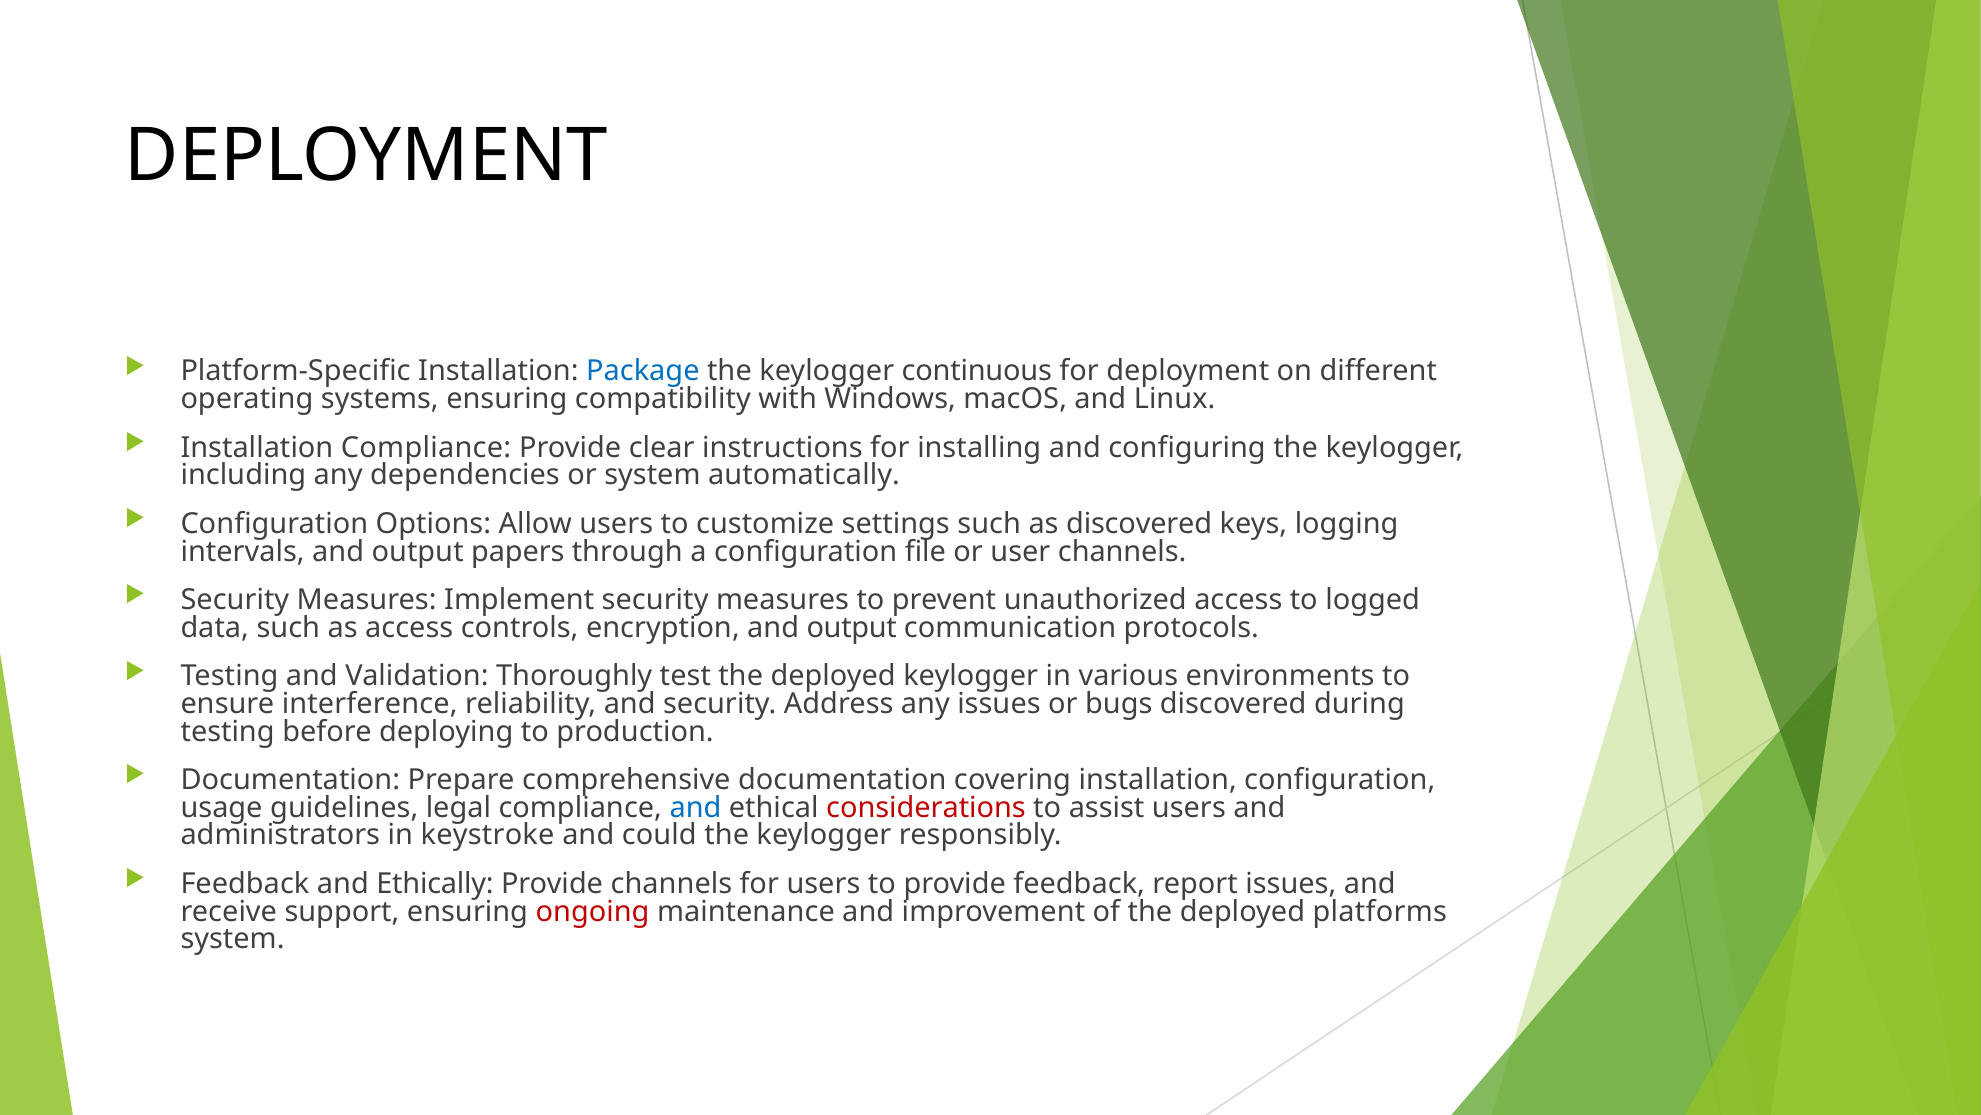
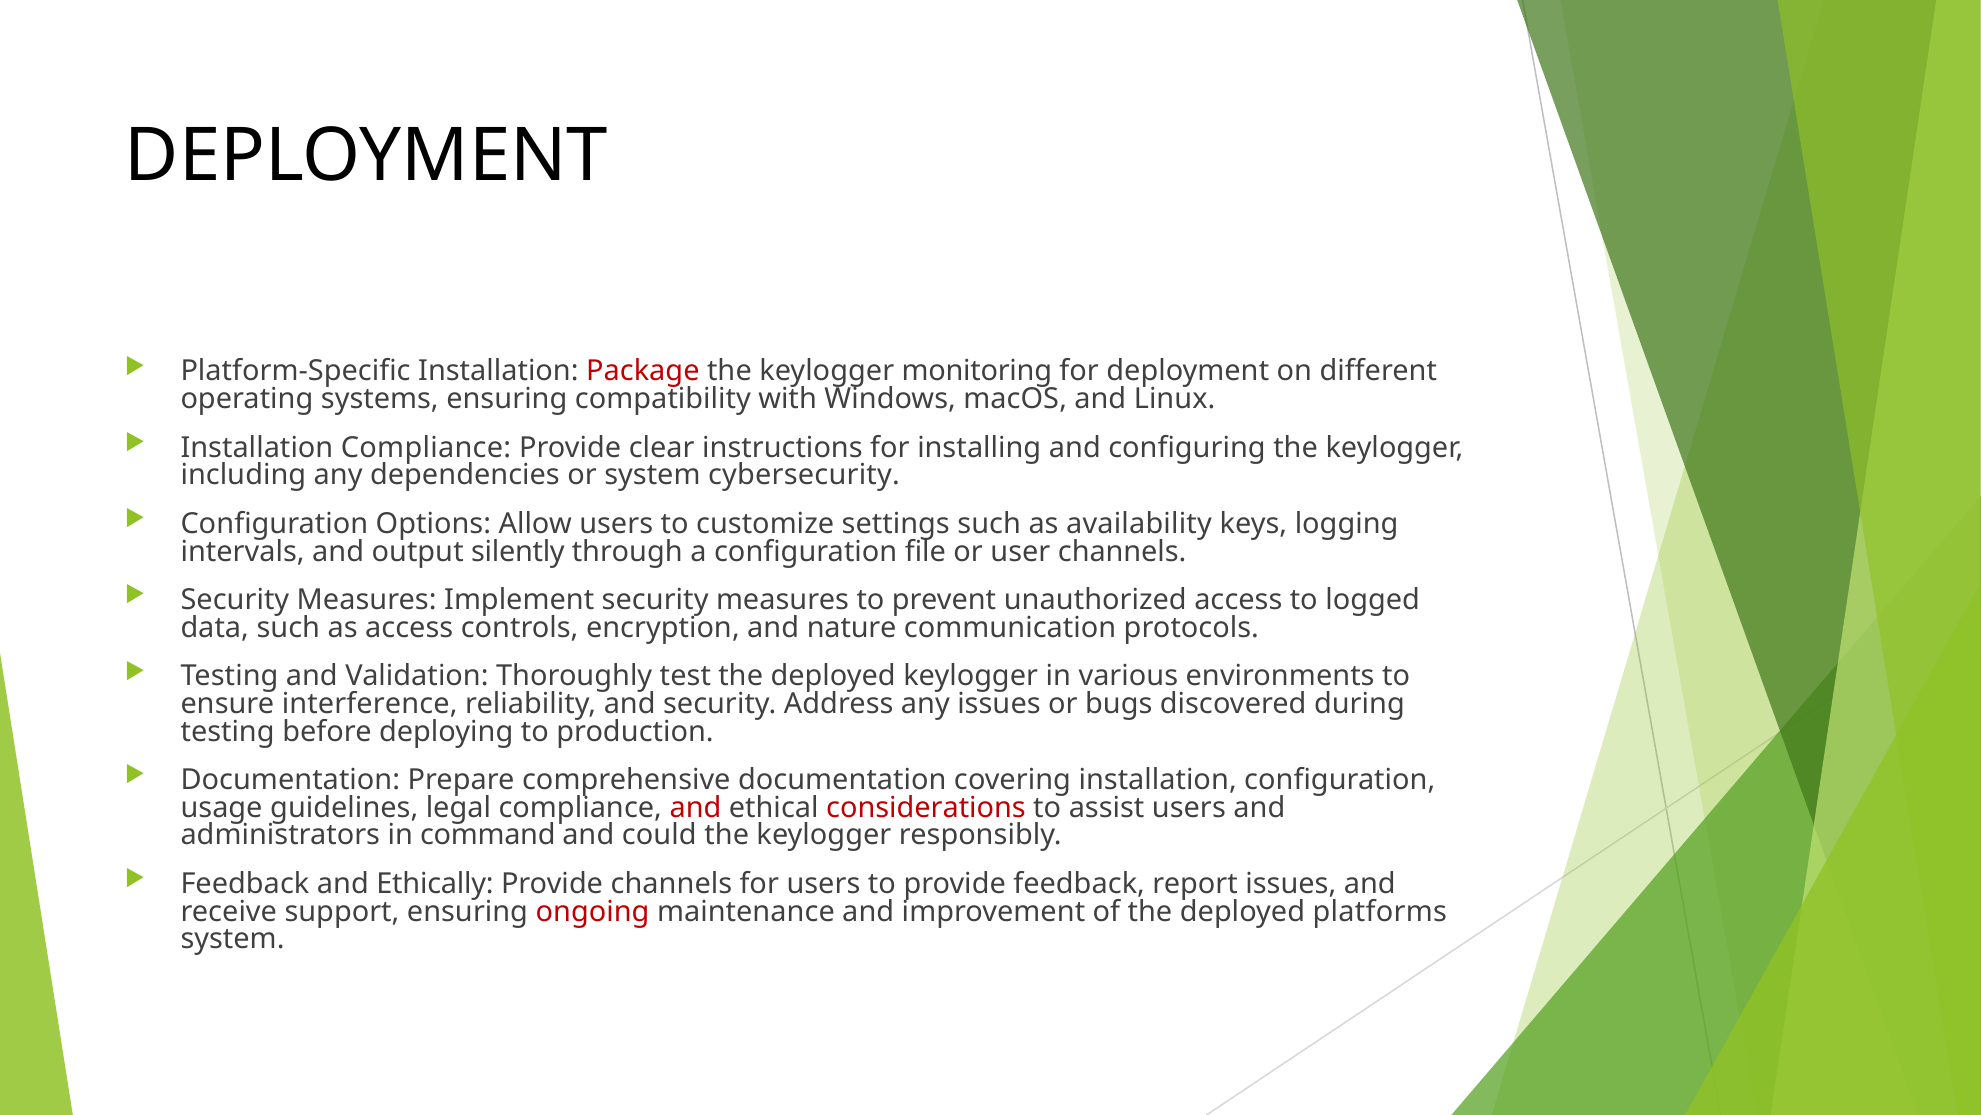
Package colour: blue -> red (643, 371)
continuous: continuous -> monitoring (977, 371)
automatically: automatically -> cybersecurity (804, 475)
as discovered: discovered -> availability (1139, 523)
papers: papers -> silently (518, 551)
encryption and output: output -> nature (852, 627)
and colour: blue -> red (695, 807)
keystroke: keystroke -> command (488, 835)
